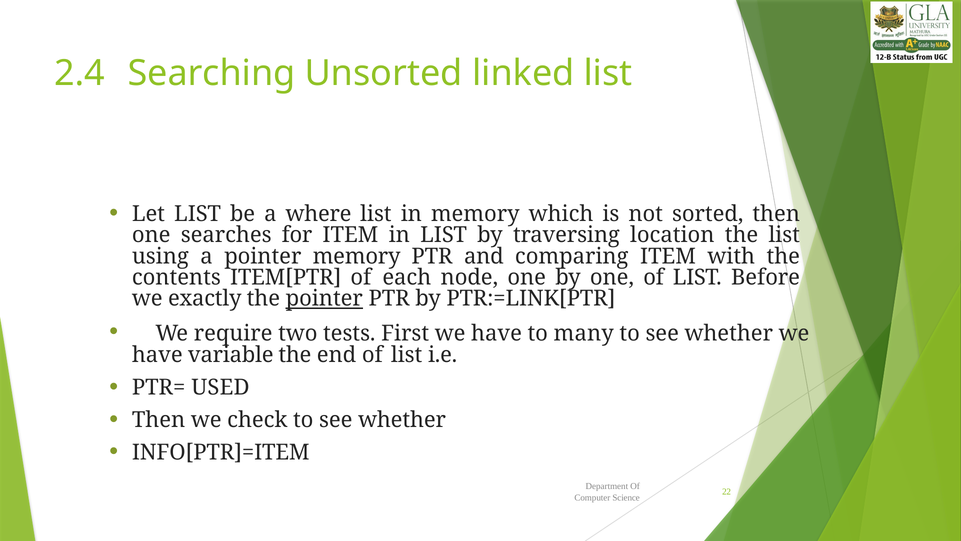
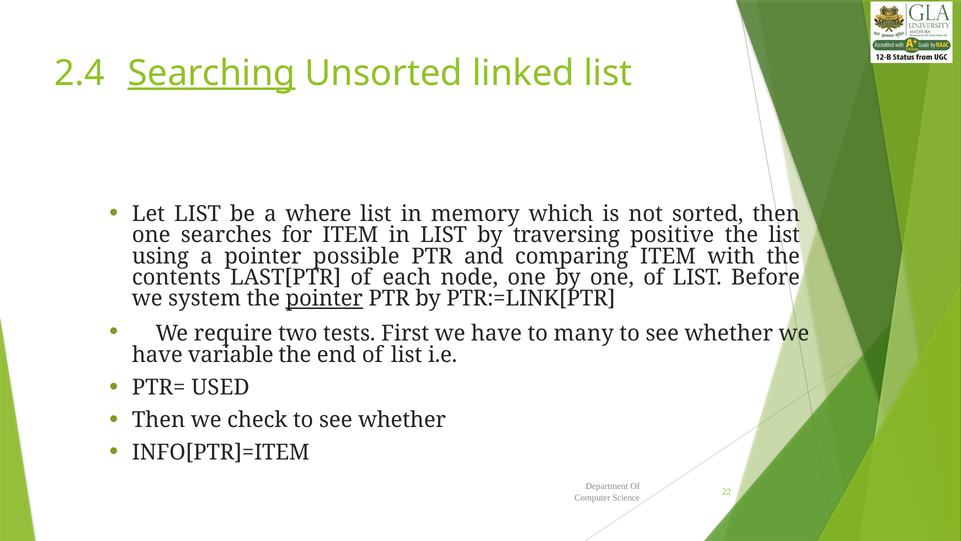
Searching underline: none -> present (212, 73)
location: location -> positive (672, 235)
pointer memory: memory -> possible (356, 256)
ITEM[PTR: ITEM[PTR -> LAST[PTR (286, 277)
exactly: exactly -> system (205, 298)
